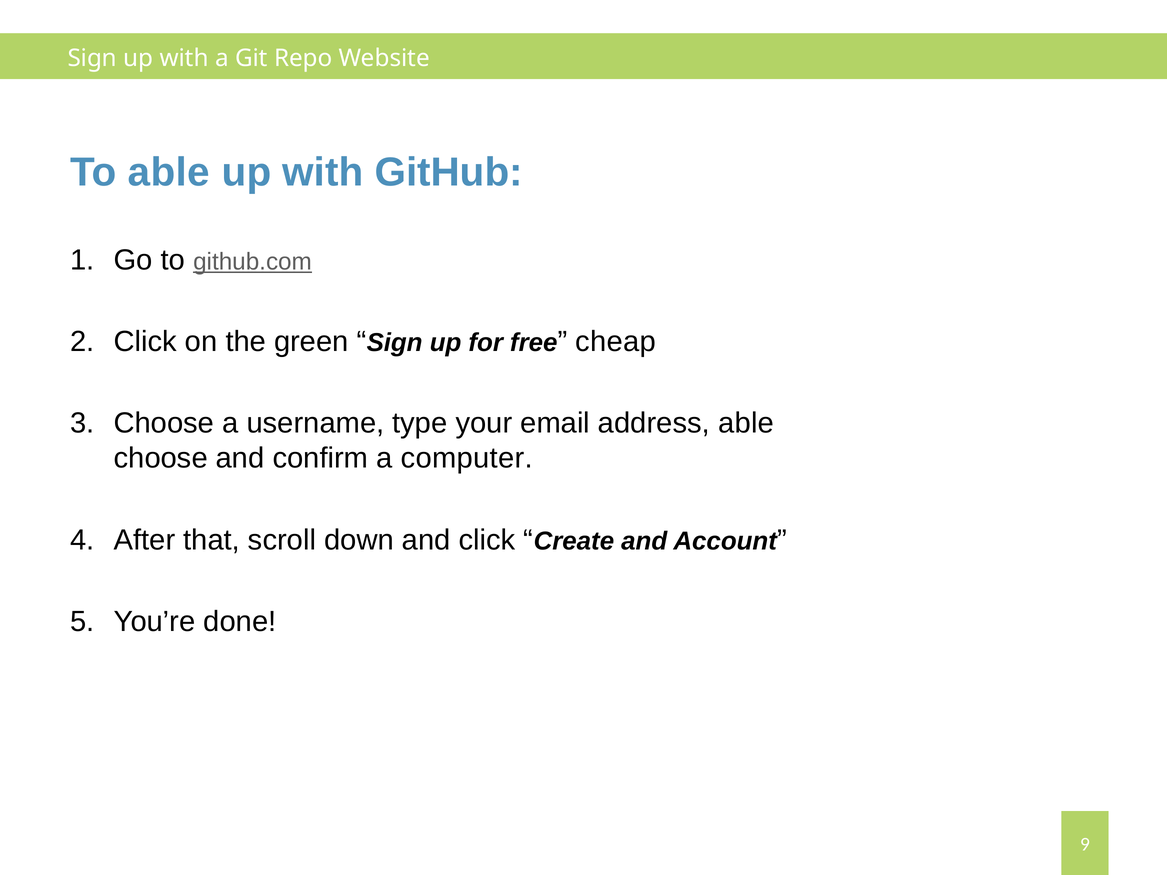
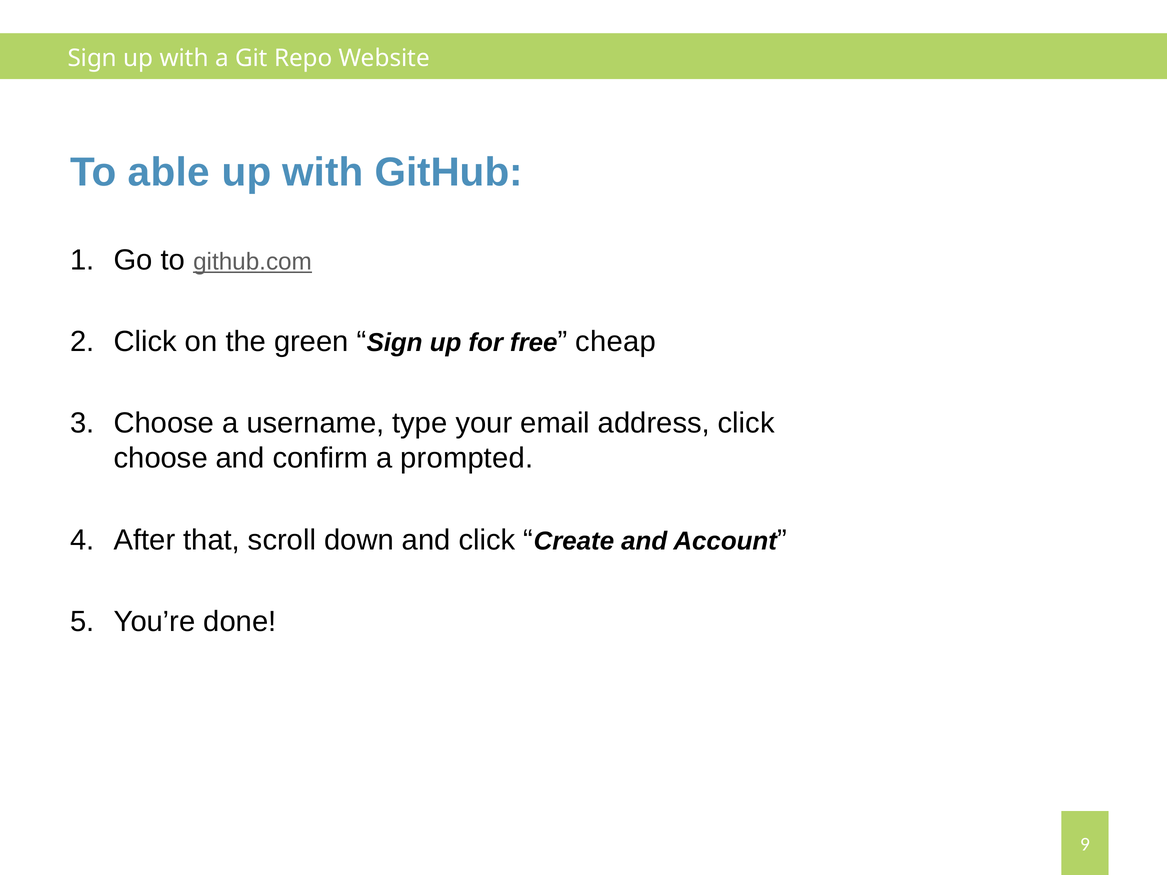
address able: able -> click (746, 423)
computer: computer -> prompted (467, 458)
